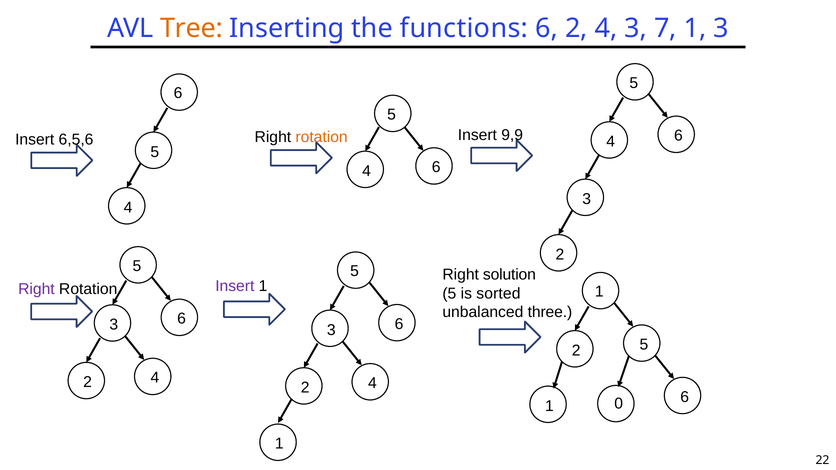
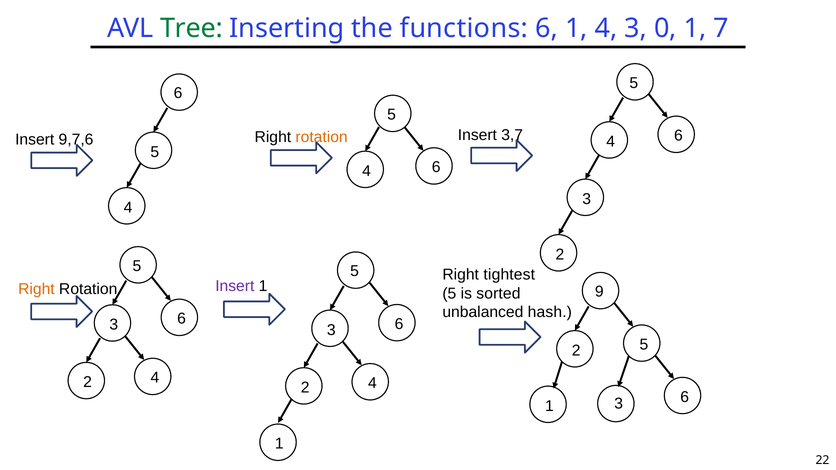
Tree colour: orange -> green (192, 29)
6 2: 2 -> 1 (576, 29)
7: 7 -> 0 (665, 29)
1 3: 3 -> 7 (721, 29)
9,9: 9,9 -> 3,7 (512, 135)
6,5,6: 6,5,6 -> 9,7,6 (76, 140)
solution: solution -> tightest (509, 275)
1 1: 1 -> 9 (599, 292)
Right colour: purple -> orange (36, 289)
three: three -> hash (550, 312)
1 0: 0 -> 3 (619, 404)
